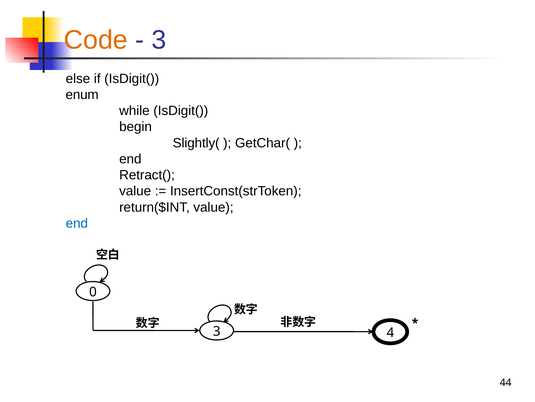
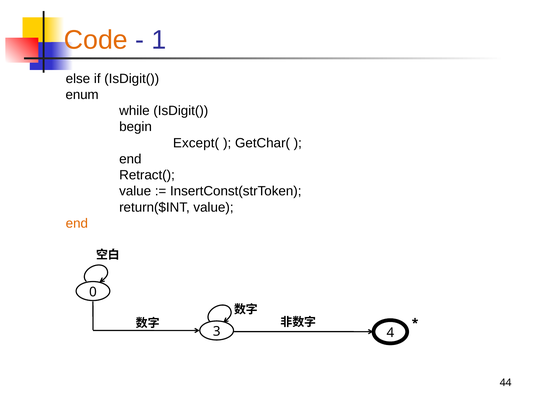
3: 3 -> 1 (159, 40)
Slightly(: Slightly( -> Except( (196, 143)
end colour: blue -> orange (77, 223)
